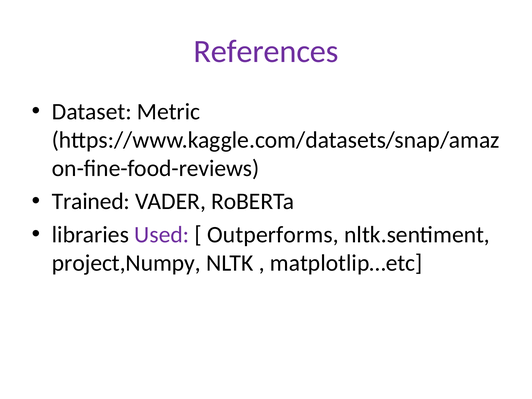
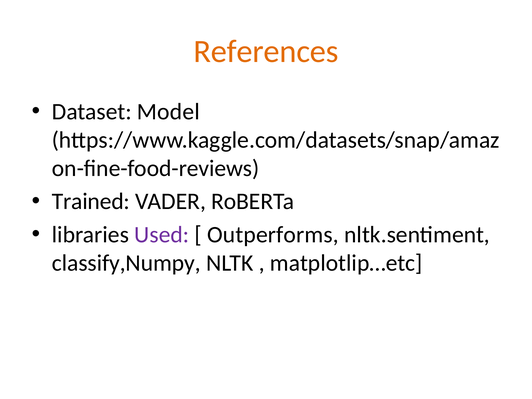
References colour: purple -> orange (266, 51)
Metric: Metric -> Model (168, 112)
project,Numpy: project,Numpy -> classify,Numpy (126, 263)
